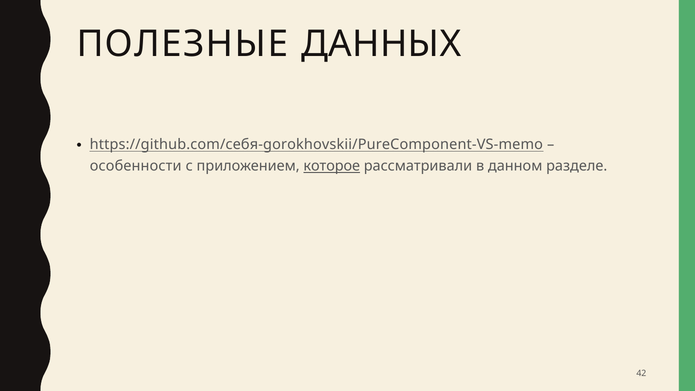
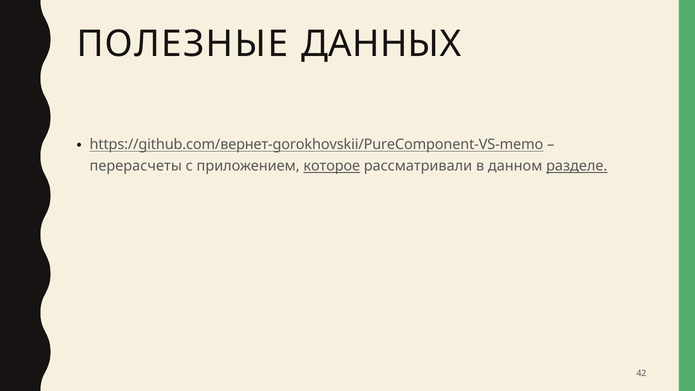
https://github.com/себя-gorokhovskii/PureComponent-VS-memo: https://github.com/себя-gorokhovskii/PureComponent-VS-memo -> https://github.com/вернет-gorokhovskii/PureComponent-VS-memo (316, 145)
особенности: особенности -> перерасчеты (136, 166)
разделе underline: none -> present (577, 166)
